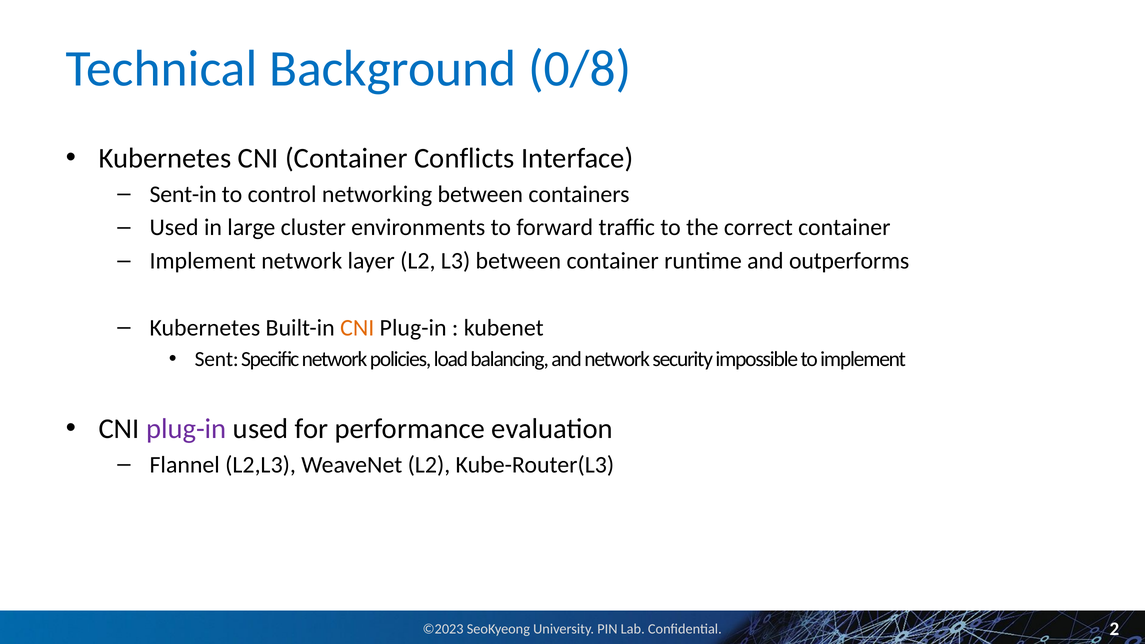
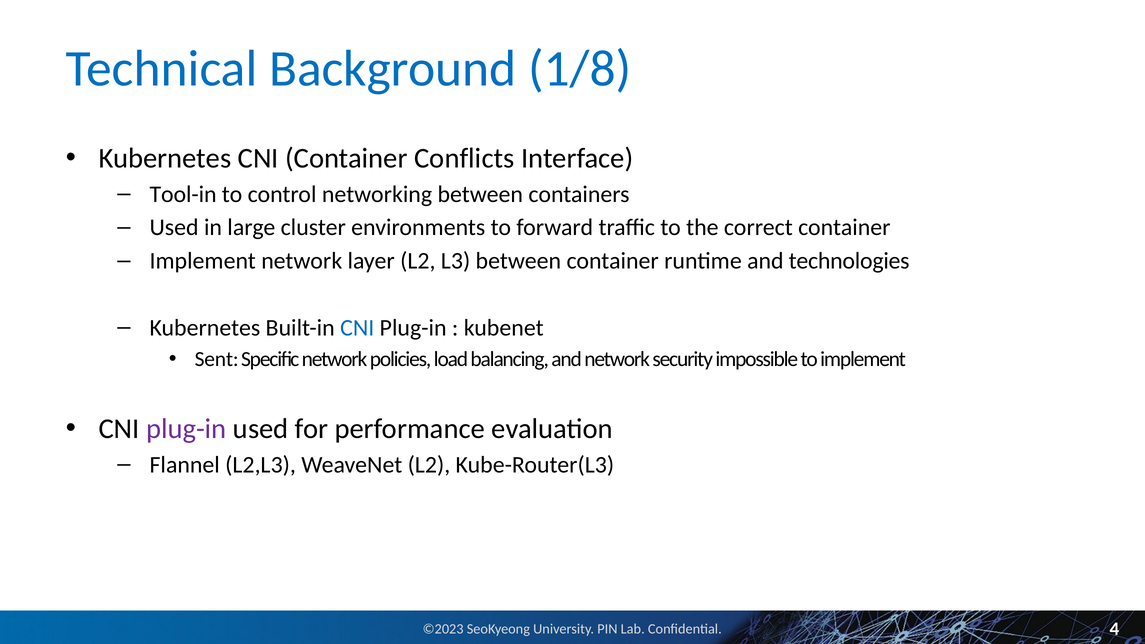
0/8: 0/8 -> 1/8 (580, 69)
Sent-in: Sent-in -> Tool-in (183, 194)
outperforms: outperforms -> technologies (849, 261)
CNI colour: orange -> blue (357, 328)
2: 2 -> 4 (1114, 629)
